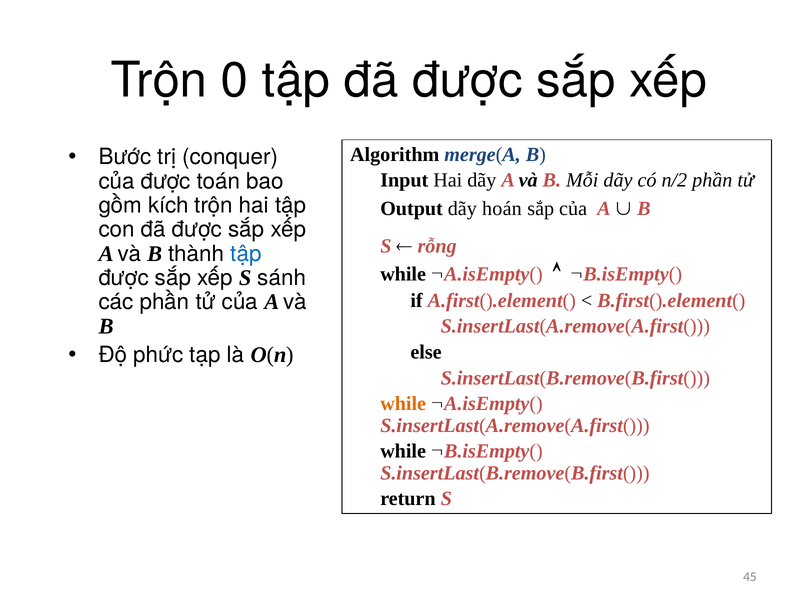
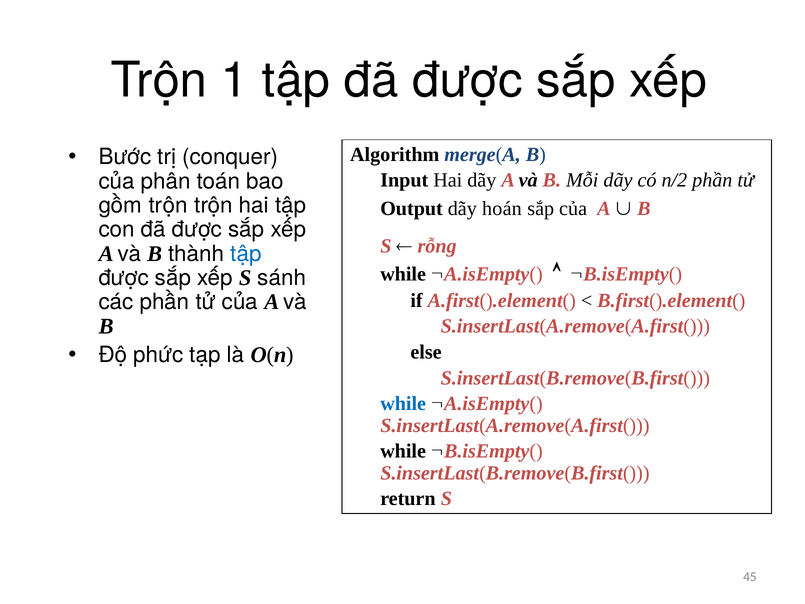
0: 0 -> 1 (235, 81)
của được: được -> phân (166, 181)
gồm kích: kích -> trộn (168, 205)
while colour: orange -> blue (403, 403)
